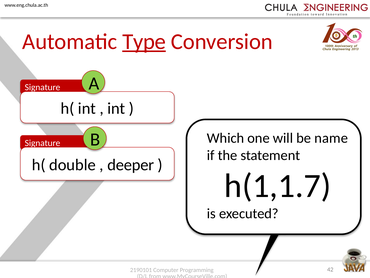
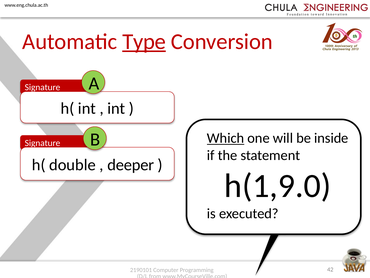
Which underline: none -> present (226, 138)
name: name -> inside (331, 138)
h(1,1.7: h(1,1.7 -> h(1,9.0 (278, 185)
